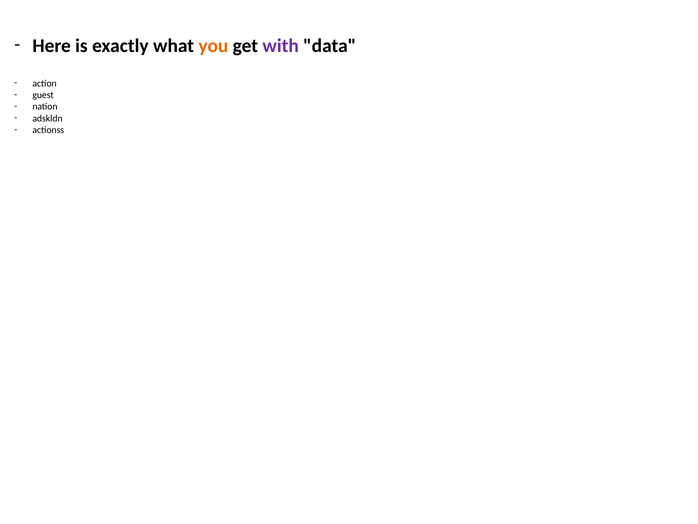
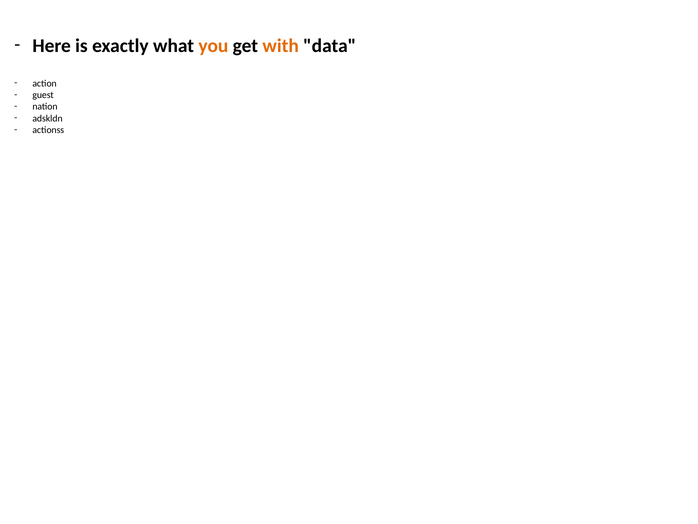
with colour: purple -> orange (281, 46)
